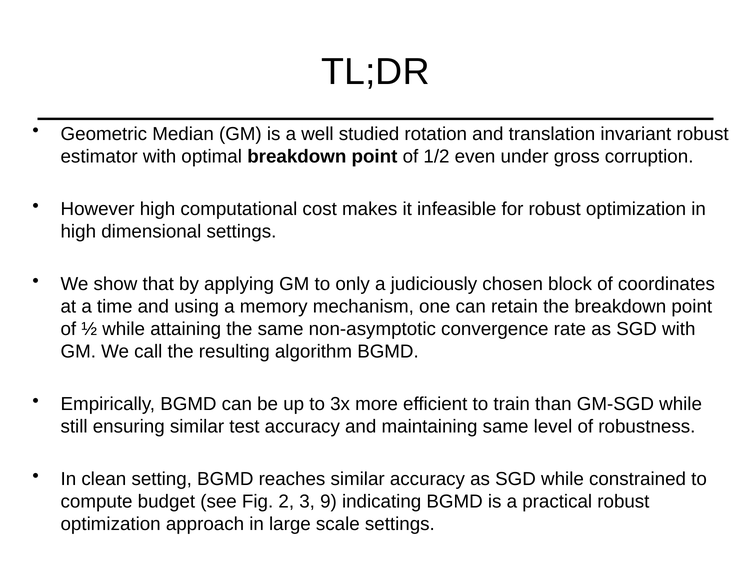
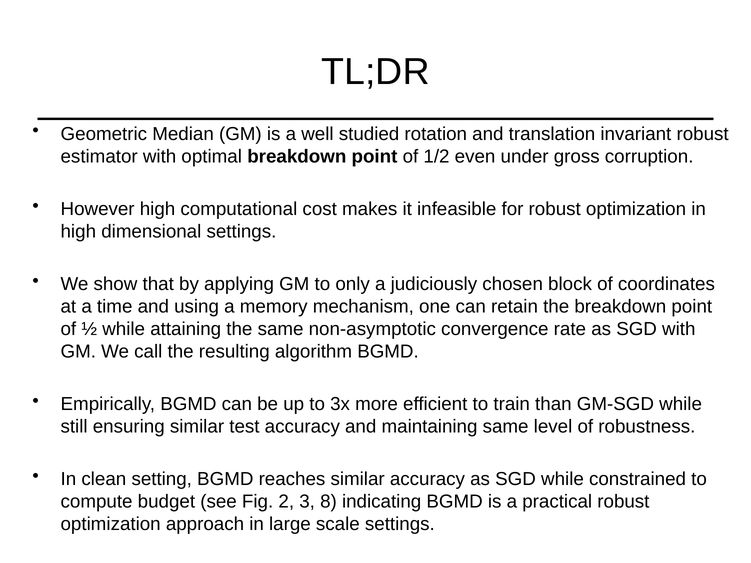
9: 9 -> 8 (328, 502)
